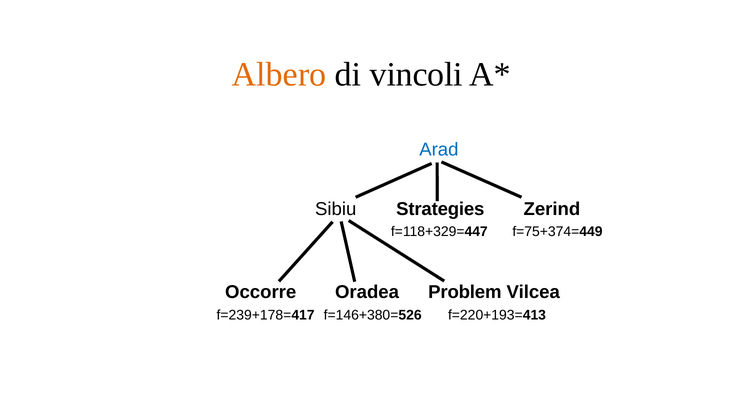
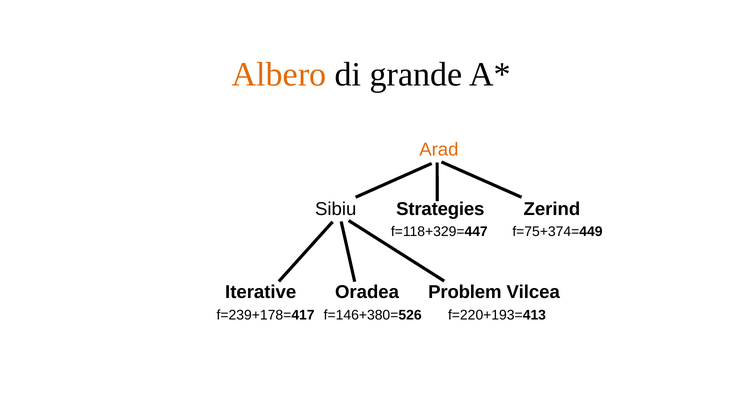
vincoli: vincoli -> grande (416, 74)
Arad colour: blue -> orange (439, 150)
Occorre: Occorre -> Iterative (261, 292)
